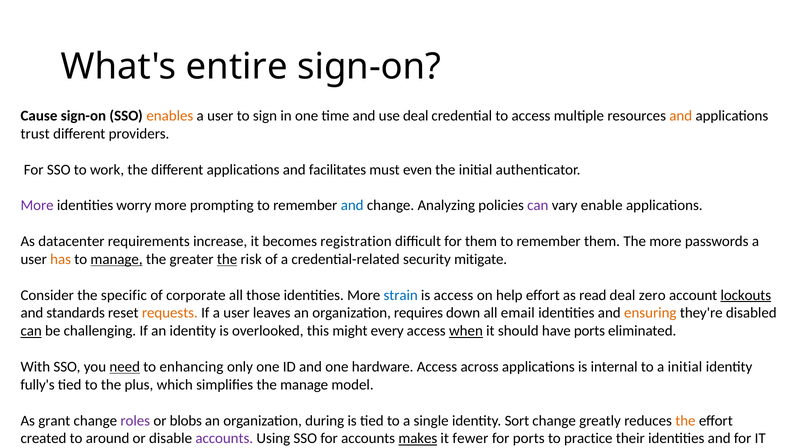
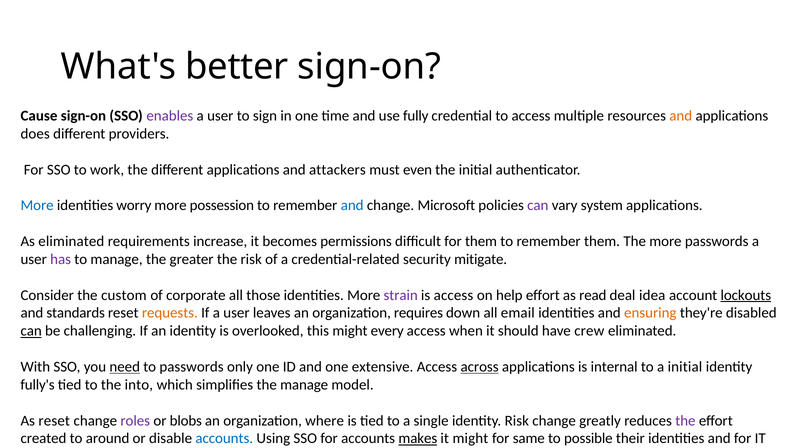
entire: entire -> better (237, 67)
enables colour: orange -> purple (170, 116)
use deal: deal -> fully (416, 116)
trust: trust -> does (35, 134)
facilitates: facilitates -> attackers (337, 170)
More colour: purple -> blue (37, 206)
prompting: prompting -> possession (222, 206)
Analyzing: Analyzing -> Microsoft (446, 206)
enable: enable -> system (602, 206)
As datacenter: datacenter -> eliminated (71, 242)
registration: registration -> permissions (356, 242)
has colour: orange -> purple (61, 259)
manage underline: present -> none (117, 259)
the underline: present -> none (227, 259)
specific: specific -> custom (124, 295)
strain colour: blue -> purple (401, 295)
zero: zero -> idea (652, 295)
when underline: present -> none (466, 331)
have ports: ports -> crew (589, 331)
to enhancing: enhancing -> passwords (192, 367)
hardware: hardware -> extensive (383, 367)
across underline: none -> present (480, 367)
plus: plus -> into (139, 385)
As grant: grant -> reset (54, 421)
during: during -> where (325, 421)
identity Sort: Sort -> Risk (517, 421)
the colour: orange -> purple (685, 421)
accounts colour: purple -> blue (224, 439)
it fewer: fewer -> might (470, 439)
for ports: ports -> same (529, 439)
practice: practice -> possible (588, 439)
